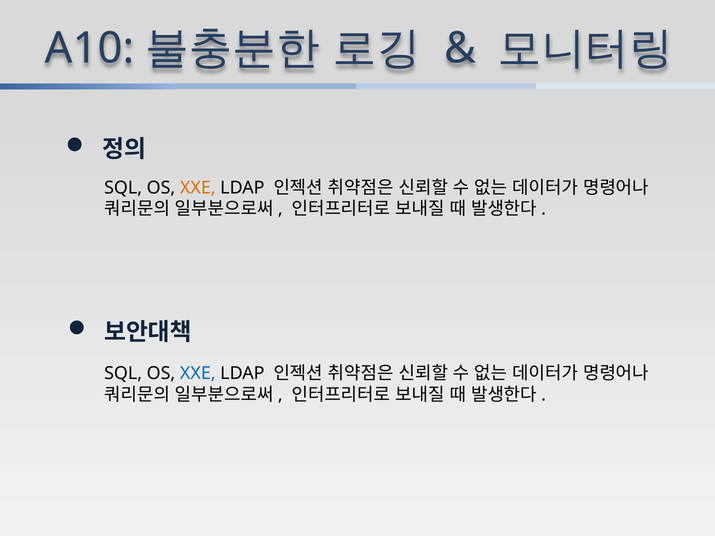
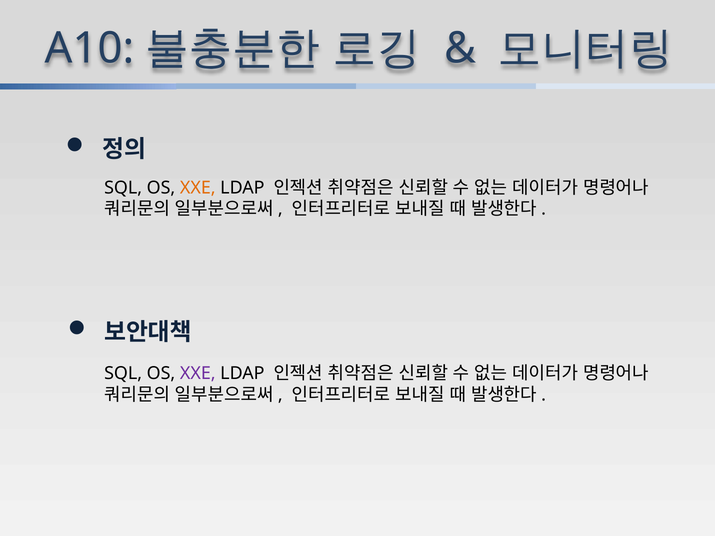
XXE colour: blue -> purple (198, 374)
